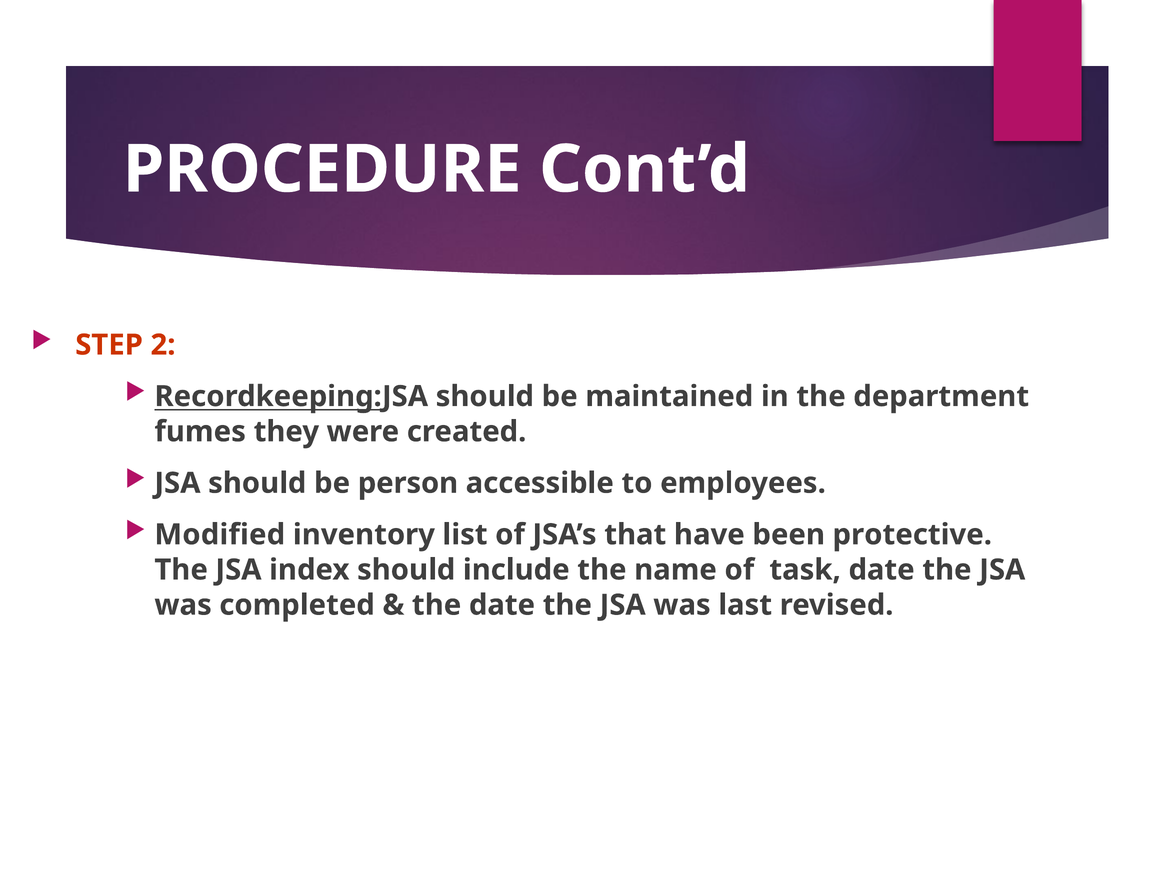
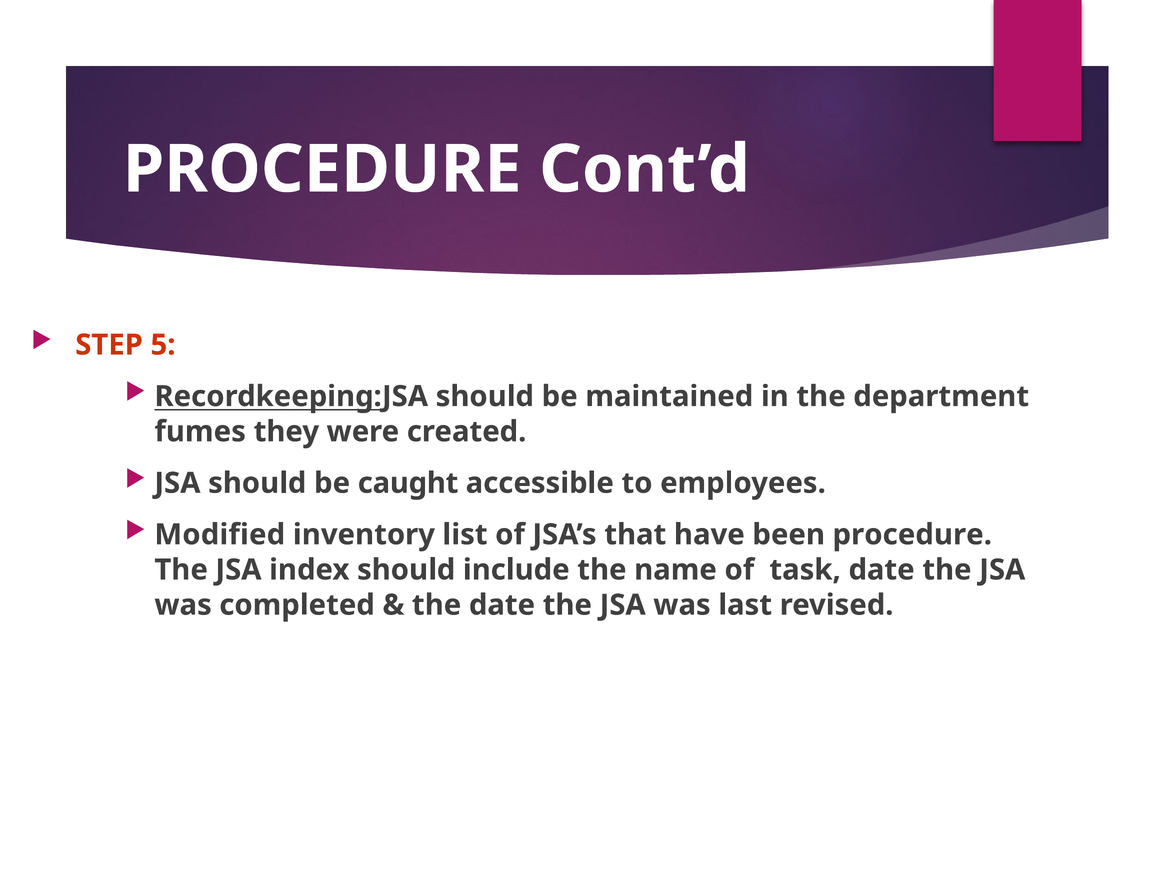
2: 2 -> 5 (163, 345)
person: person -> caught (408, 483)
been protective: protective -> procedure (912, 534)
